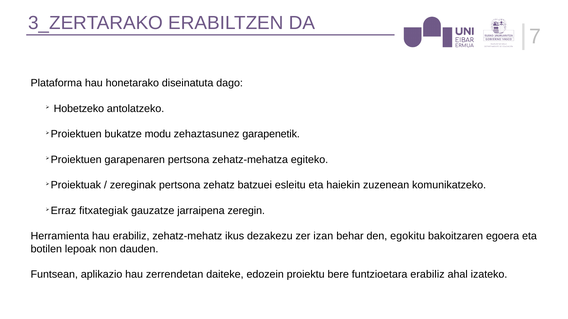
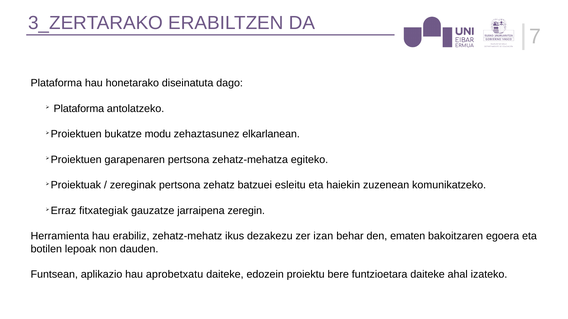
Hobetzeko: Hobetzeko -> Plataforma (79, 109)
garapenetik: garapenetik -> elkarlanean (271, 134)
egokitu: egokitu -> ematen (408, 237)
zerrendetan: zerrendetan -> aprobetxatu (175, 275)
funtzioetara erabiliz: erabiliz -> daiteke (428, 275)
